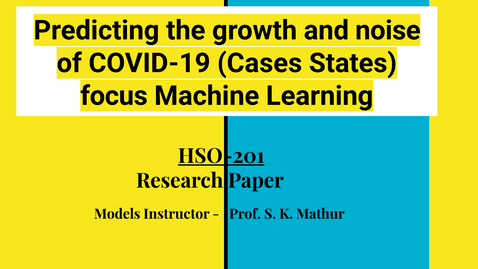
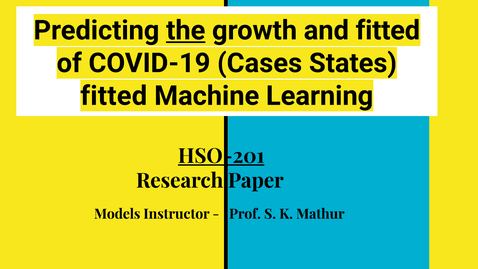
the underline: none -> present (186, 30)
and noise: noise -> fitted (388, 30)
focus: focus -> fitted (114, 96)
